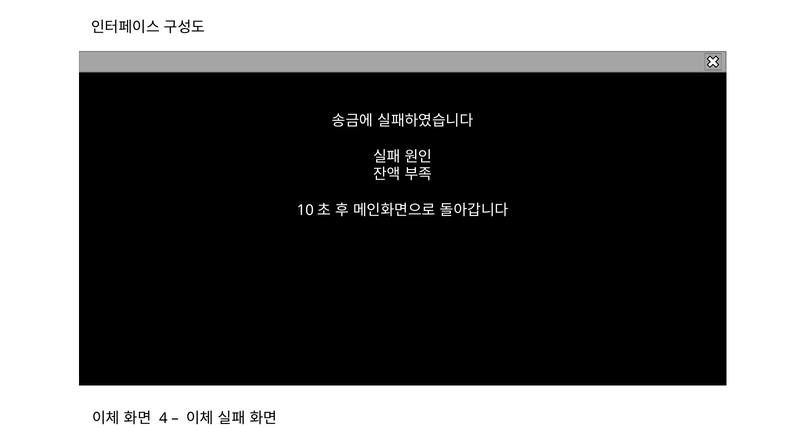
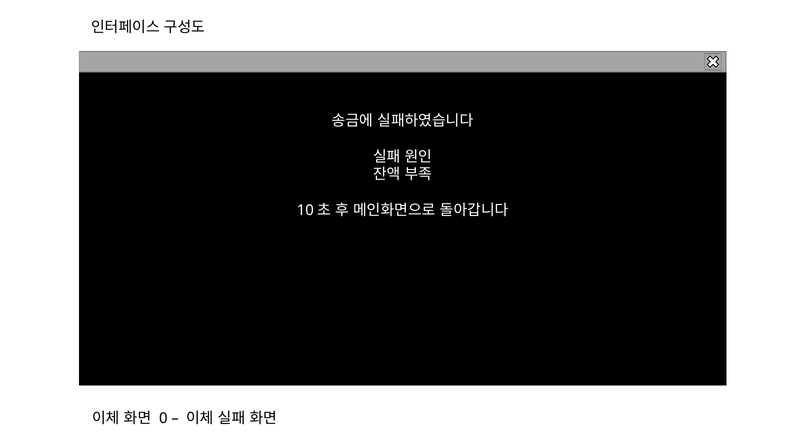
4: 4 -> 0 (163, 418)
